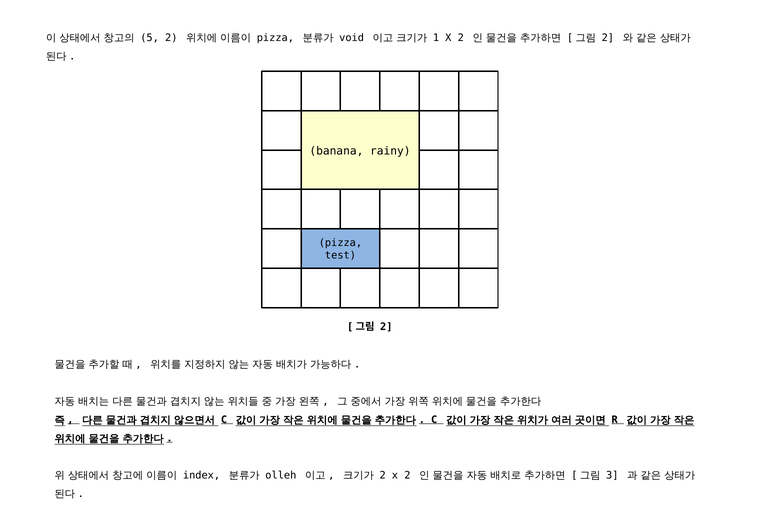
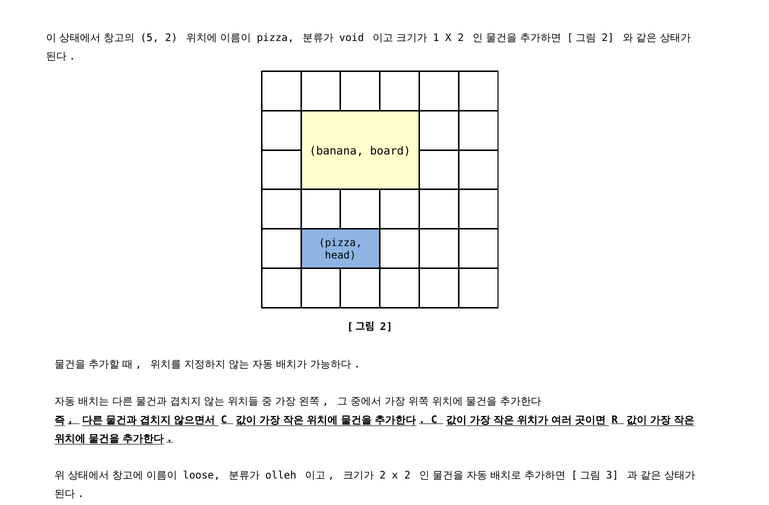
rainy: rainy -> board (390, 151)
test: test -> head (340, 255)
index: index -> loose (202, 476)
